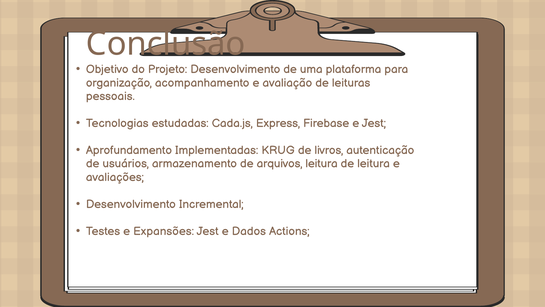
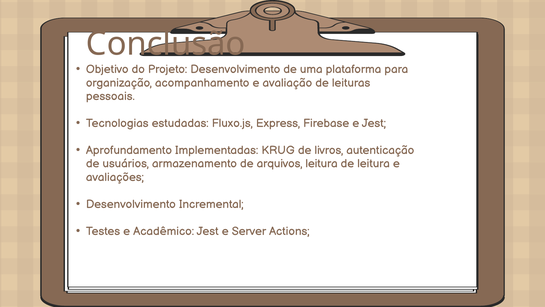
Cada.js: Cada.js -> Fluxo.js (232, 123)
Expansões: Expansões -> Acadêmico (164, 231)
Dados: Dados -> Server (249, 231)
